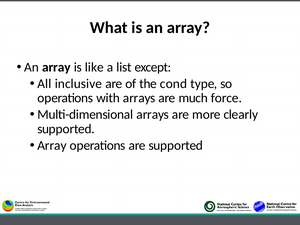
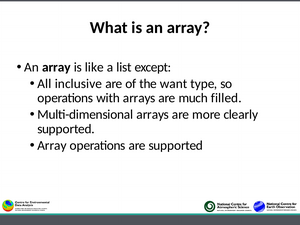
cond: cond -> want (174, 84)
force: force -> filled (226, 98)
